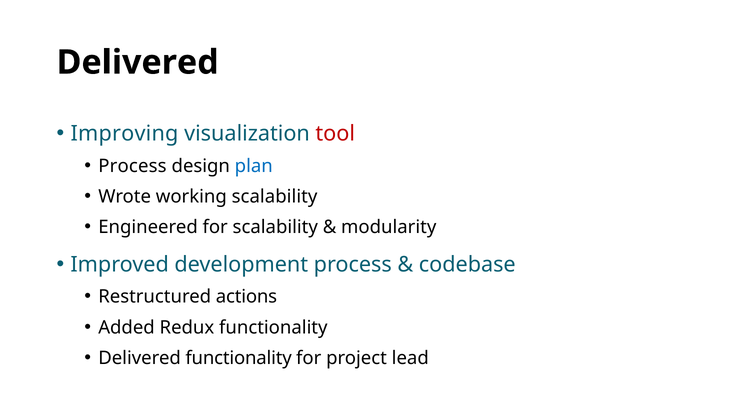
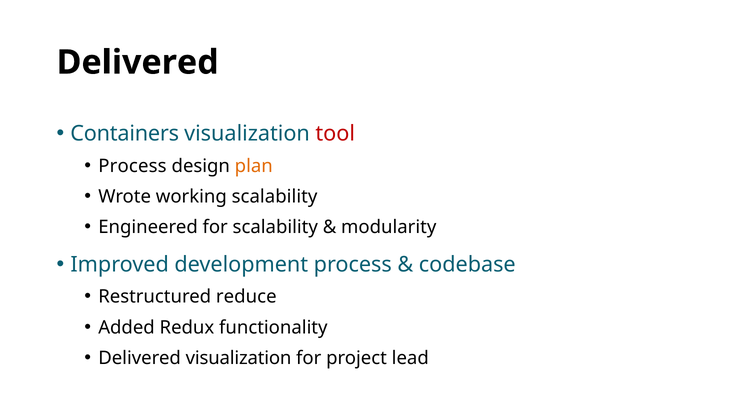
Improving: Improving -> Containers (125, 134)
plan colour: blue -> orange (254, 166)
actions: actions -> reduce (246, 296)
Delivered functionality: functionality -> visualization (239, 358)
